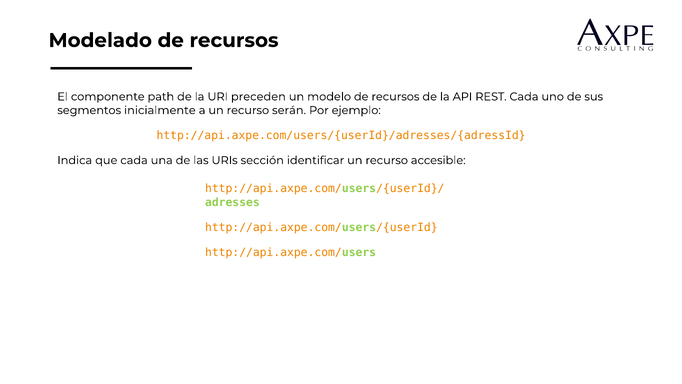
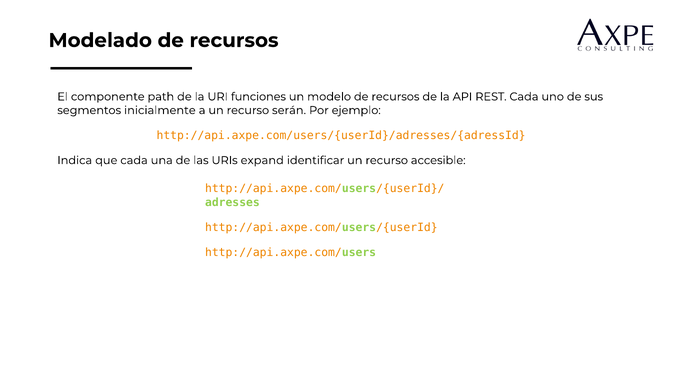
preceden: preceden -> funciones (258, 97)
sección: sección -> expand (262, 160)
